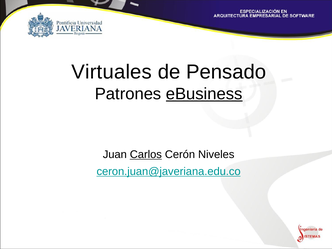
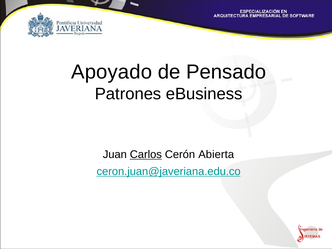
Virtuales: Virtuales -> Apoyado (112, 72)
eBusiness underline: present -> none (204, 94)
Niveles: Niveles -> Abierta (216, 154)
